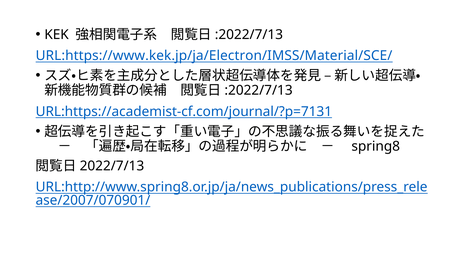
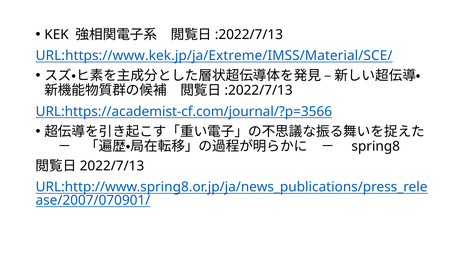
URL:https://www.kek.jp/ja/Electron/IMSS/Material/SCE/: URL:https://www.kek.jp/ja/Electron/IMSS/Material/SCE/ -> URL:https://www.kek.jp/ja/Extreme/IMSS/Material/SCE/ (214, 56)
URL:https://academist-cf.com/journal/?p=7131: URL:https://academist-cf.com/journal/?p=7131 -> URL:https://academist-cf.com/journal/?p=3566 (184, 111)
